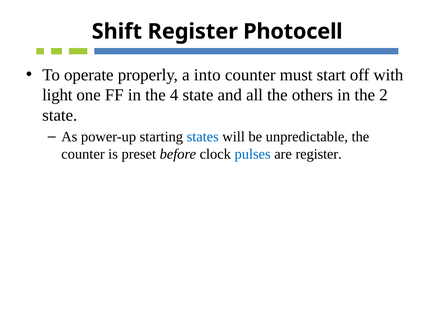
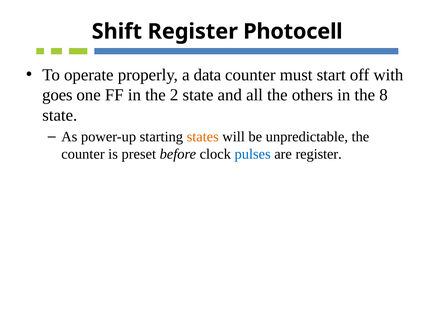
into: into -> data (207, 75)
light: light -> goes (57, 95)
4: 4 -> 2 (174, 95)
2: 2 -> 8 (383, 95)
states colour: blue -> orange (203, 137)
